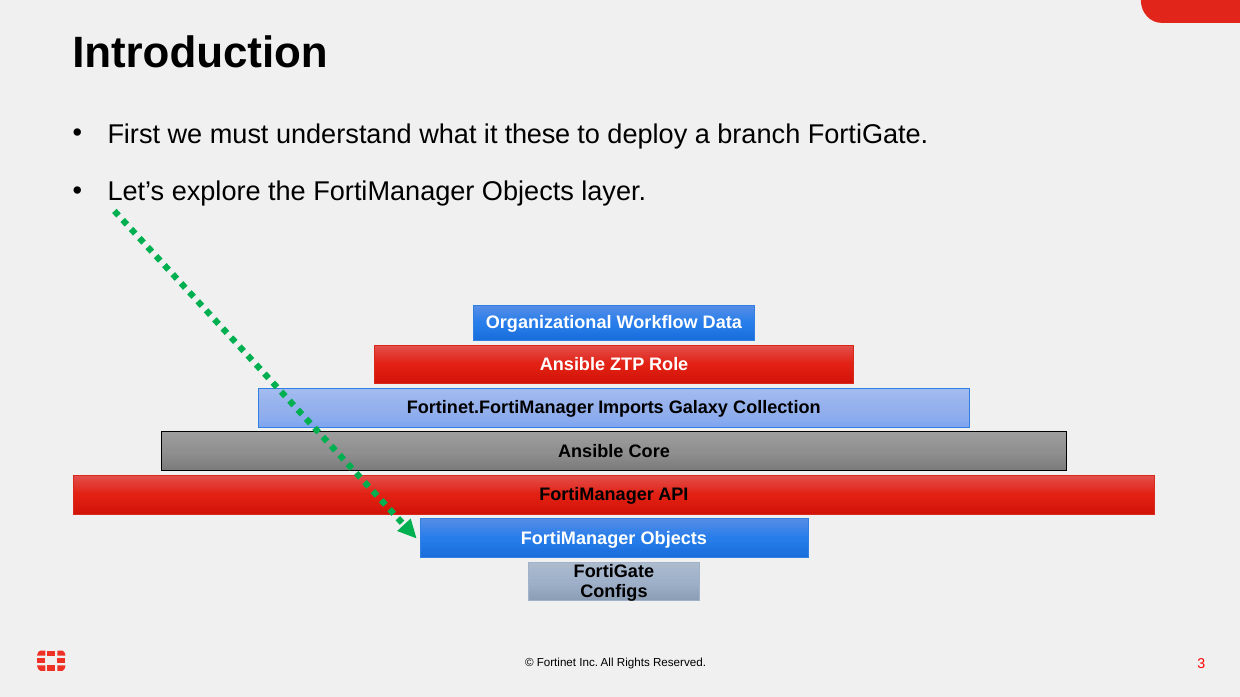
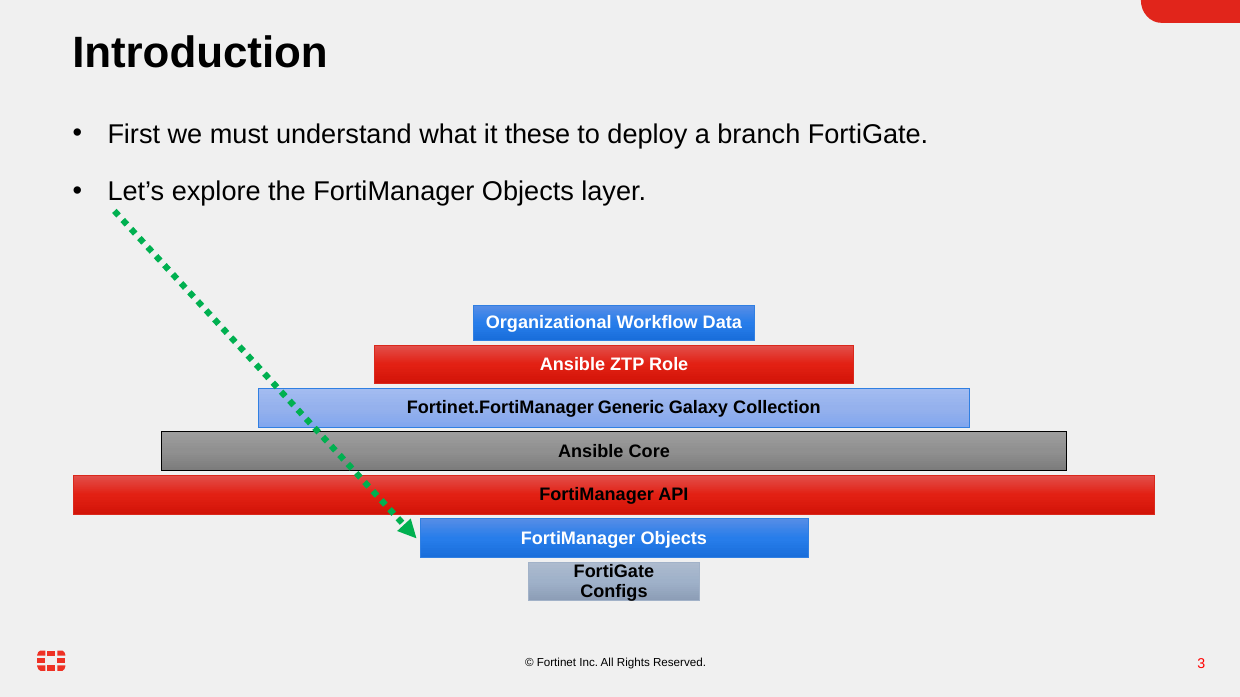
Imports: Imports -> Generic (631, 408)
